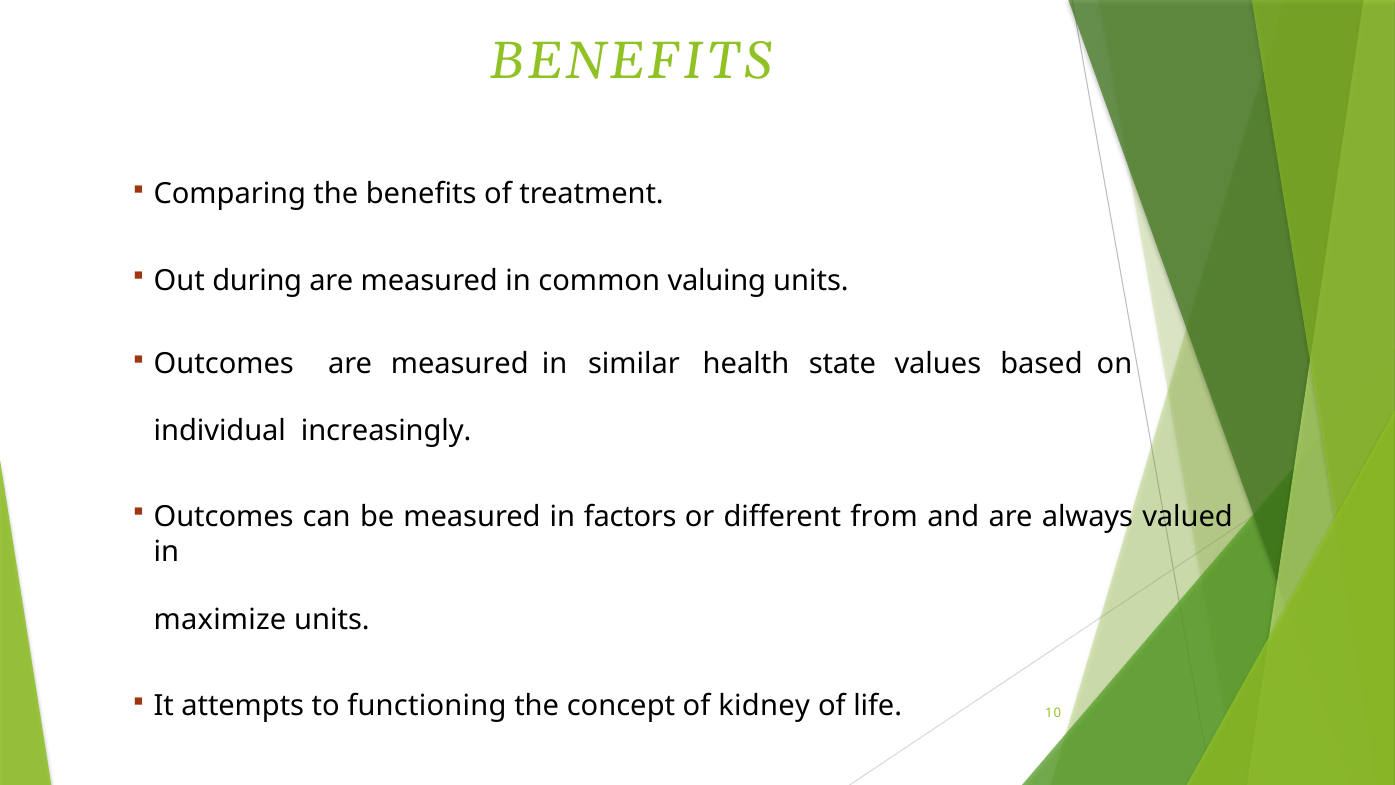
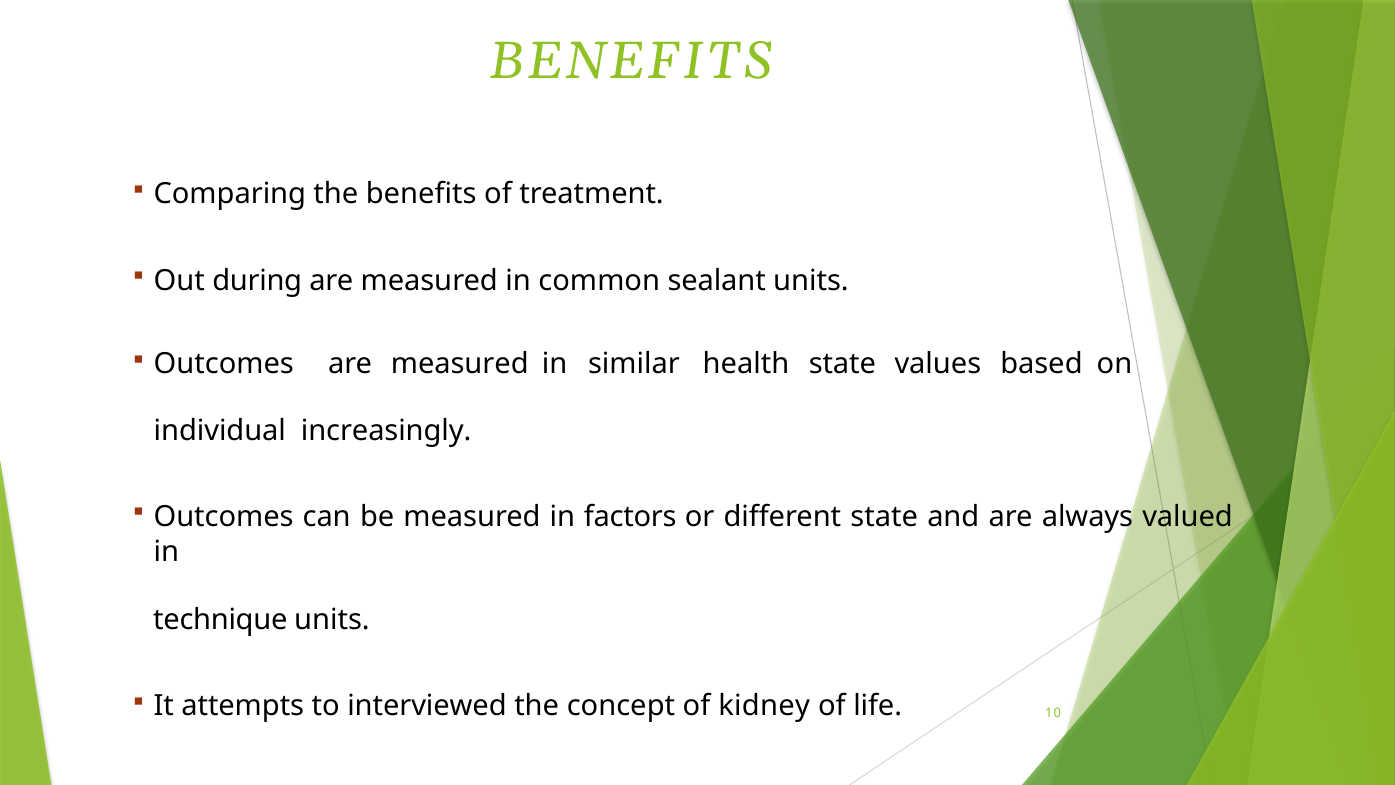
valuing: valuing -> sealant (717, 280)
different from: from -> state (884, 517)
maximize: maximize -> technique (220, 620)
functioning: functioning -> interviewed (427, 706)
